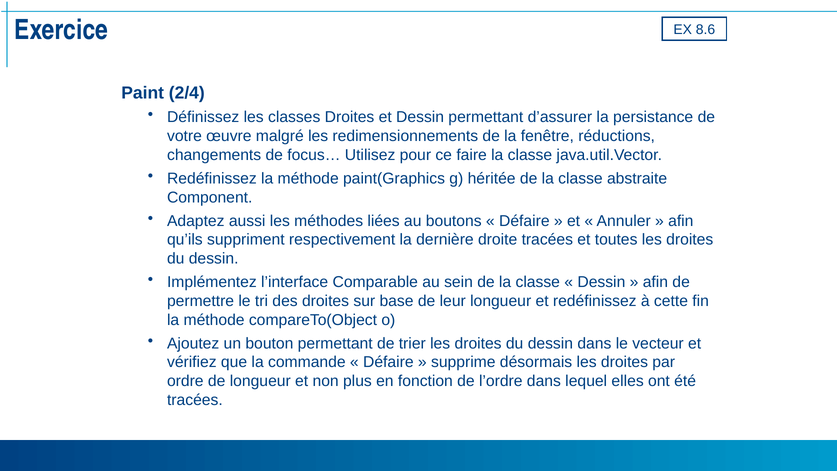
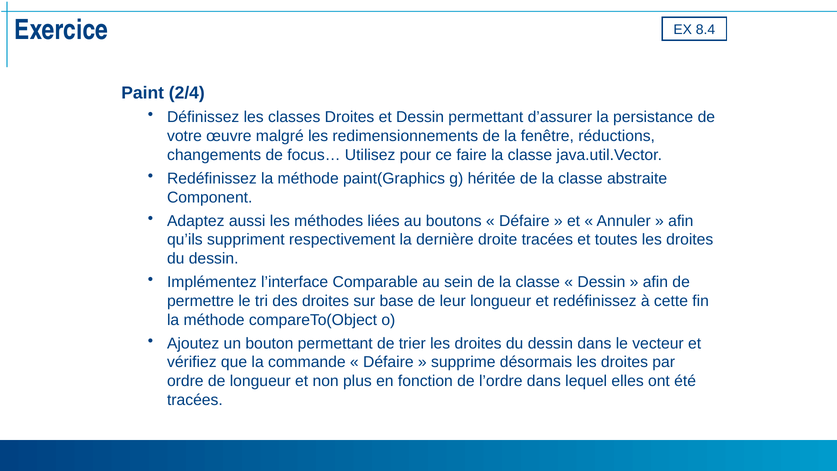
8.6: 8.6 -> 8.4 (705, 30)
